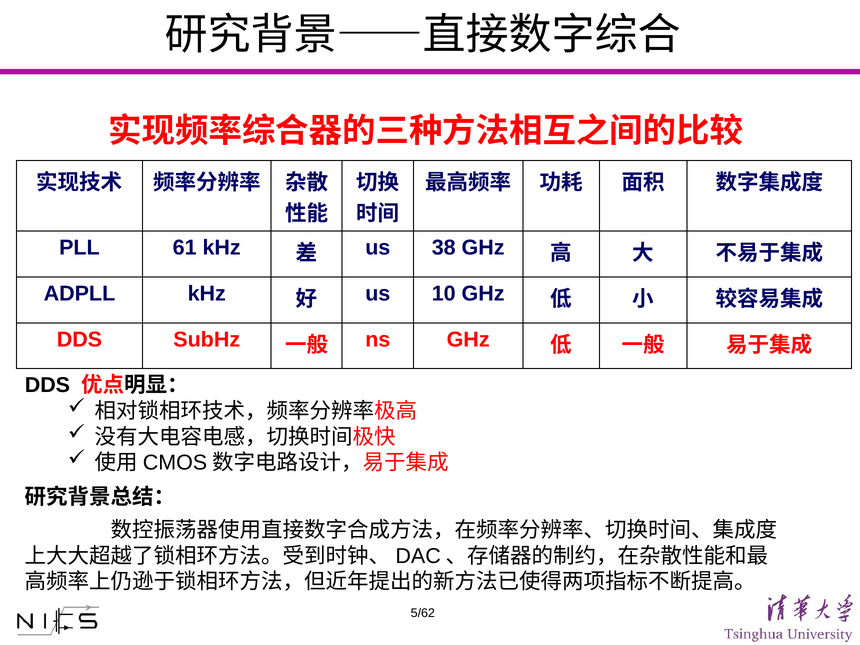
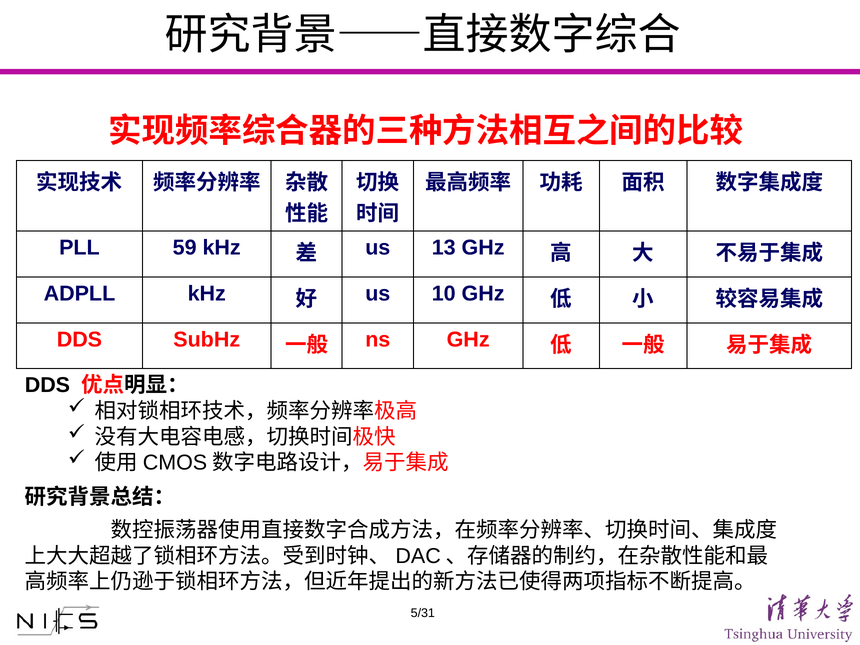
61: 61 -> 59 (185, 248)
38: 38 -> 13 (444, 248)
5/62: 5/62 -> 5/31 (423, 613)
